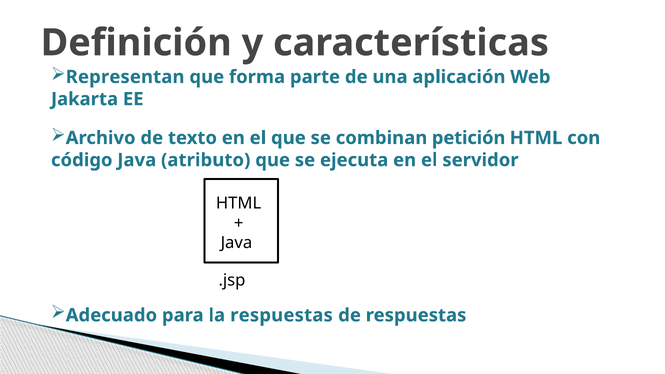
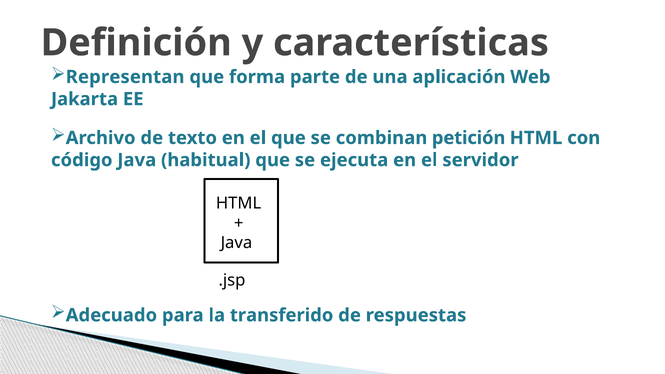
atributo: atributo -> habitual (206, 160)
la respuestas: respuestas -> transferido (282, 315)
